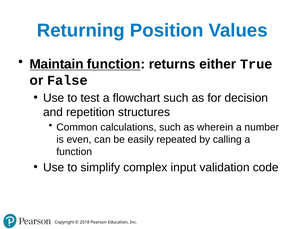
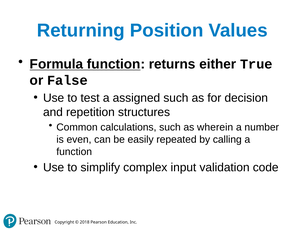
Maintain: Maintain -> Formula (56, 64)
flowchart: flowchart -> assigned (136, 98)
